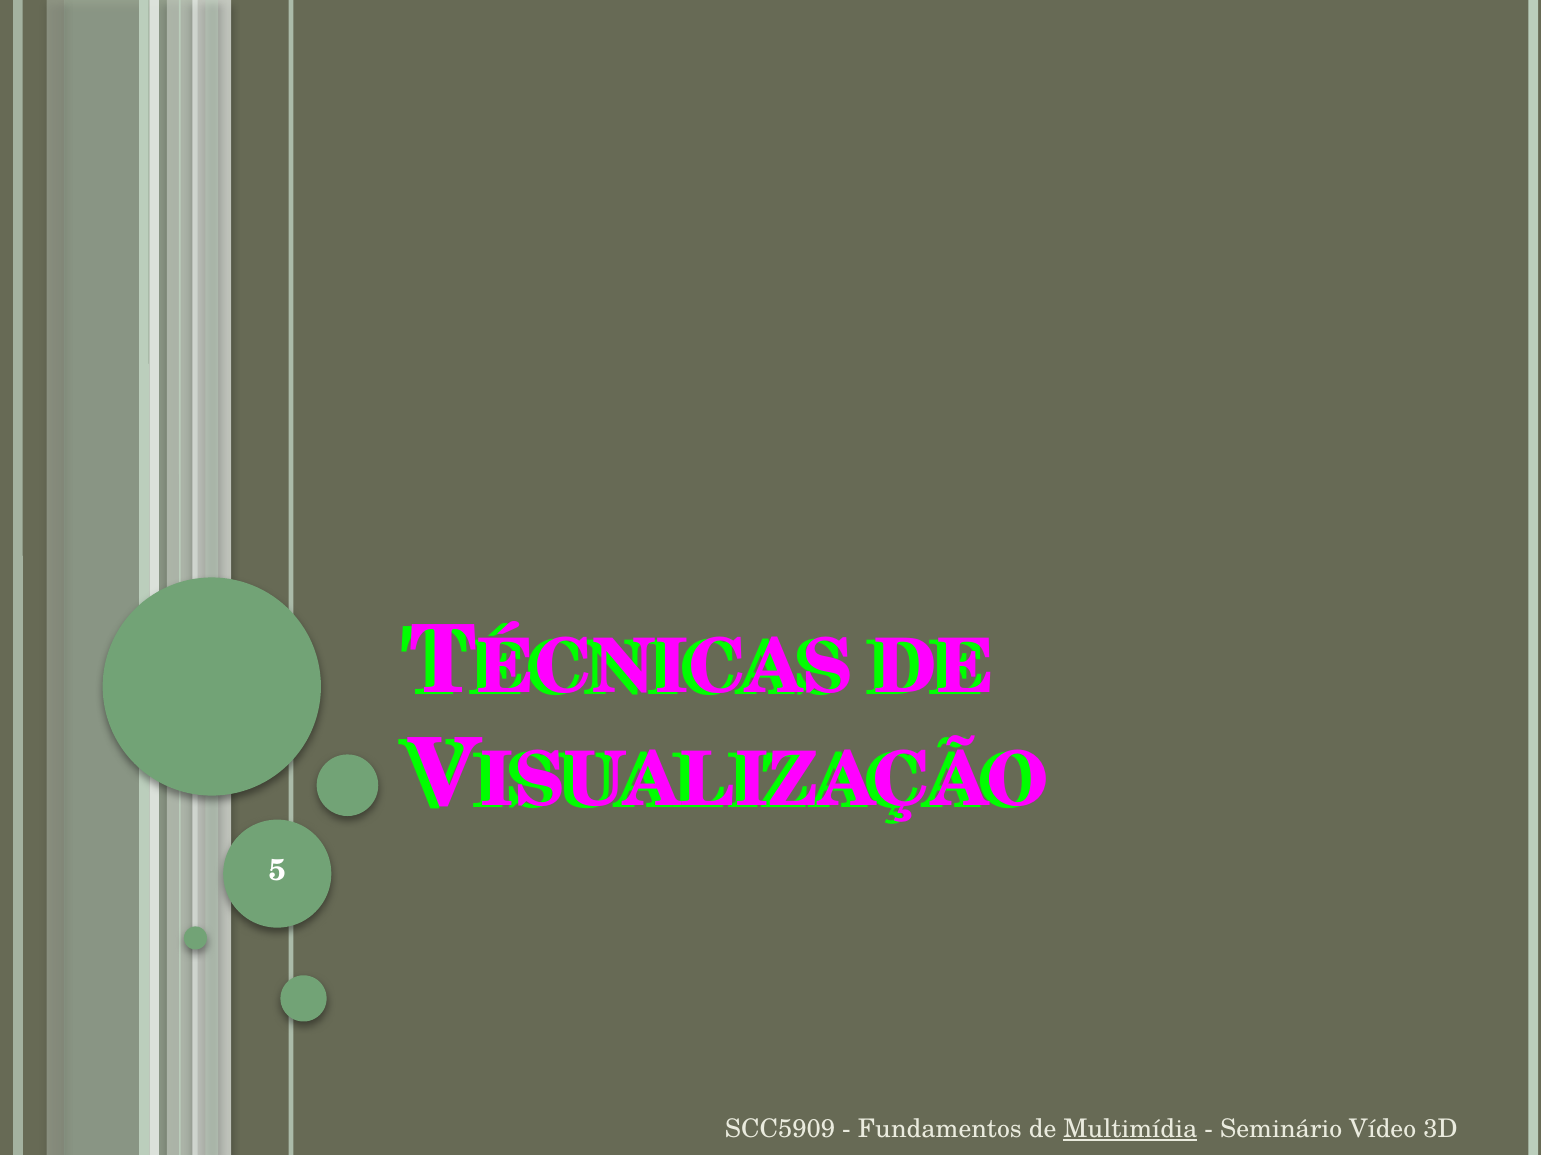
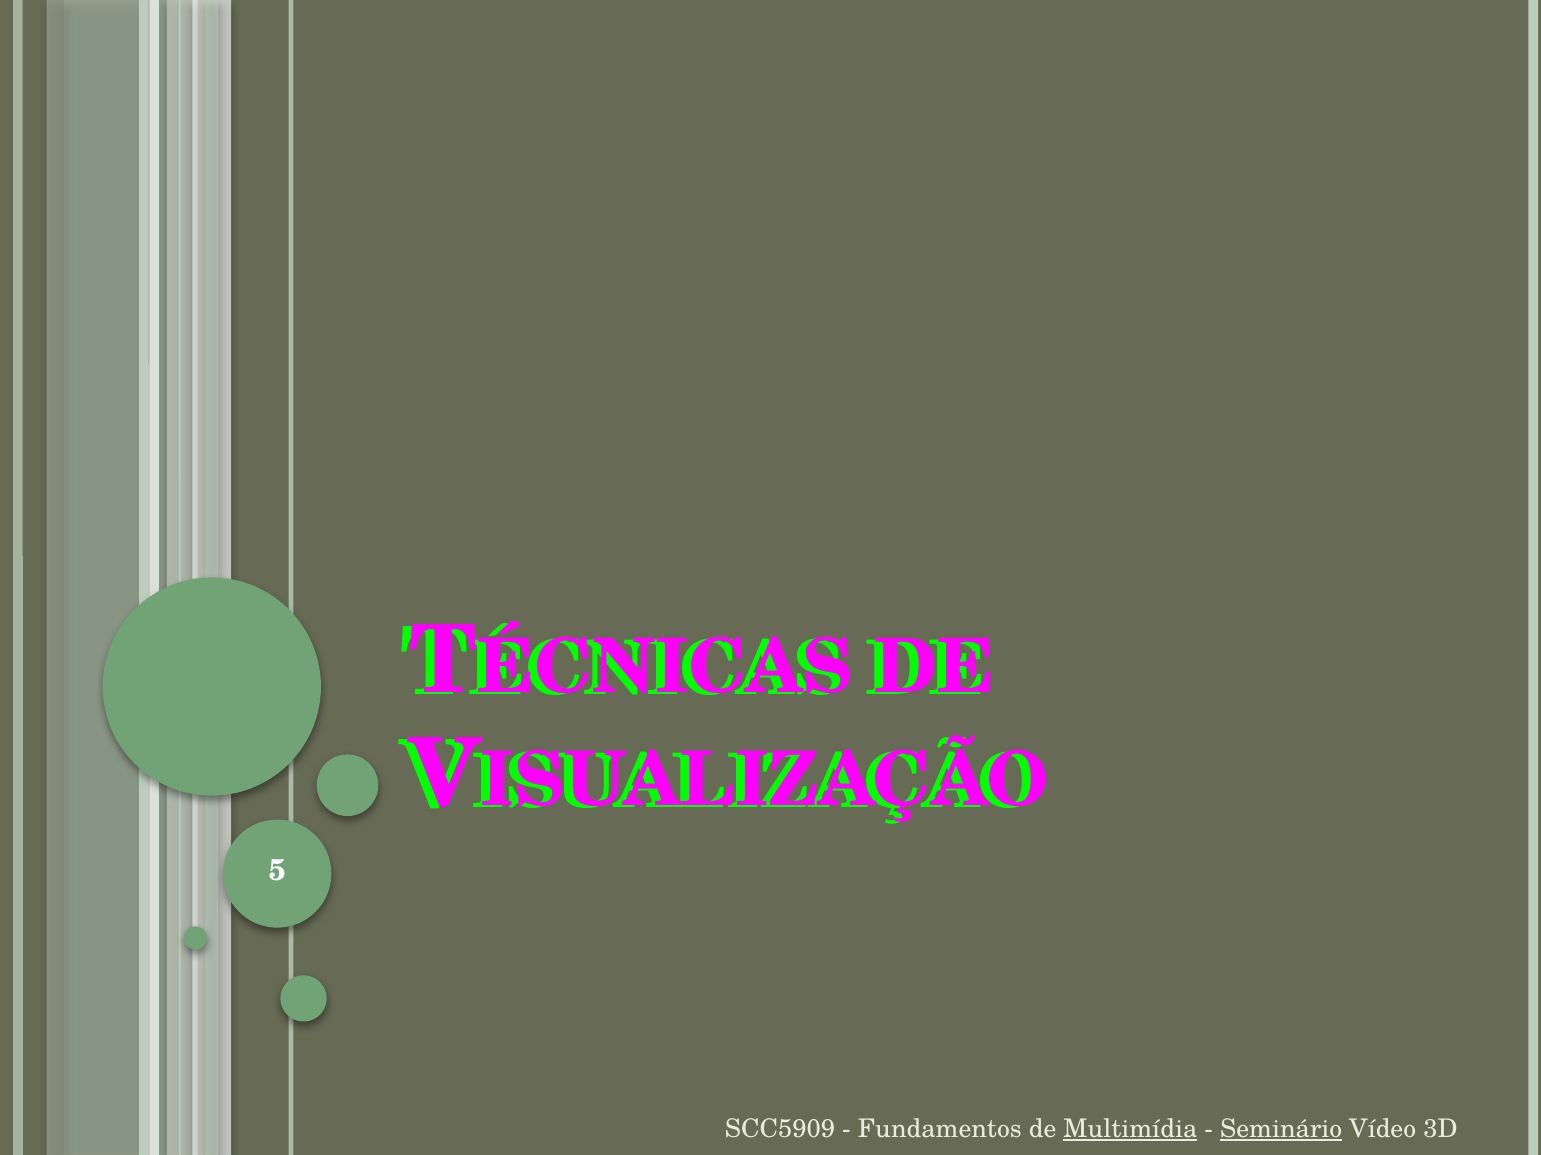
Seminário underline: none -> present (1281, 1130)
